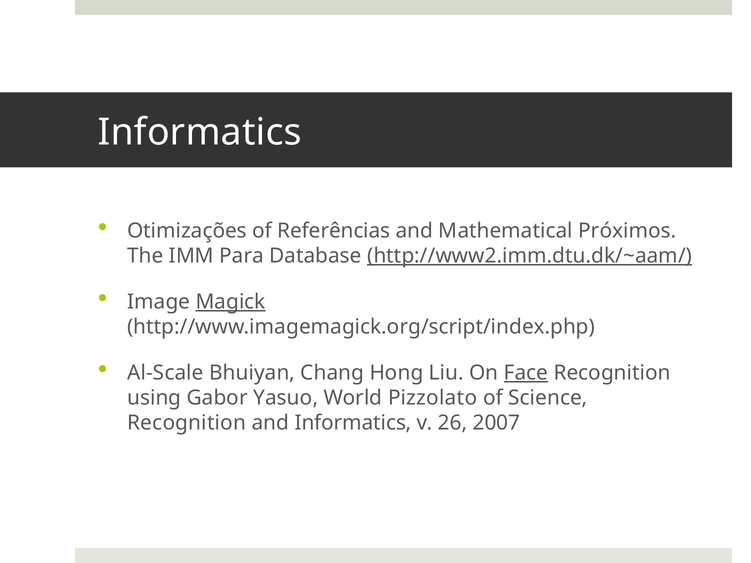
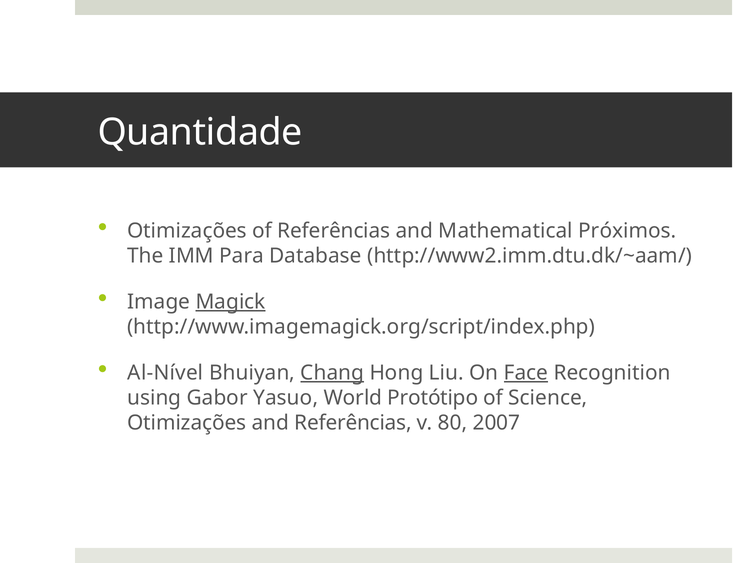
Informatics: Informatics -> Quantidade (200, 132)
http://www2.imm.dtu.dk/~aam/ underline: present -> none (530, 256)
Al-Scale: Al-Scale -> Al-Nível (165, 373)
Chang underline: none -> present (332, 373)
Pizzolato: Pizzolato -> Protótipo (433, 398)
Recognition: Recognition -> Otimizações (187, 423)
and Informatics: Informatics -> Referências (353, 423)
26: 26 -> 80 (452, 423)
